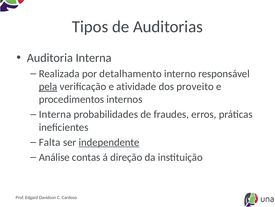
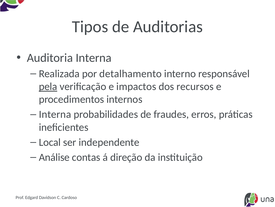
atividade: atividade -> impactos (136, 86)
proveito: proveito -> recursos (195, 86)
Falta: Falta -> Local (50, 142)
independente underline: present -> none (109, 142)
